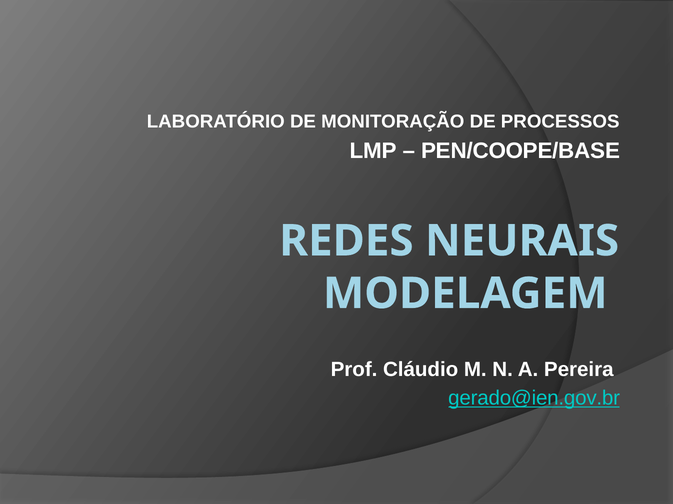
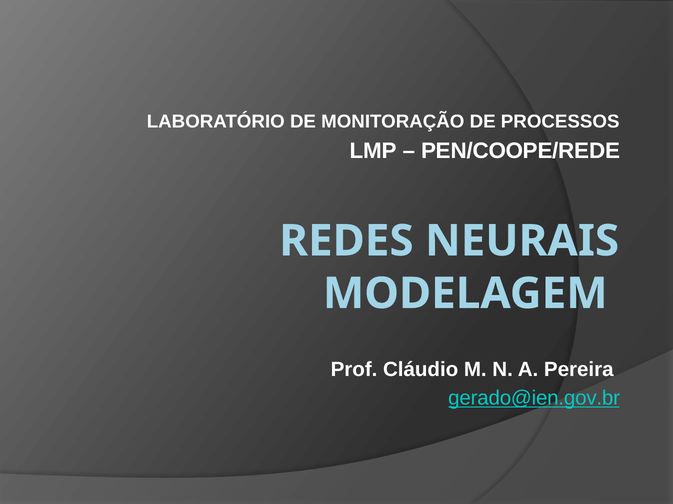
PEN/COOPE/BASE: PEN/COOPE/BASE -> PEN/COOPE/REDE (521, 151)
